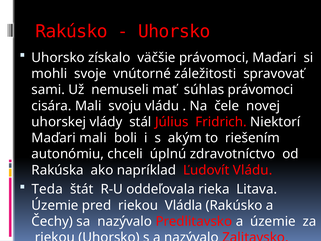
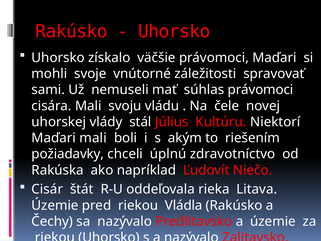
Fridrich: Fridrich -> Kultúru (221, 122)
autonómiu: autonómiu -> požiadavky (68, 154)
Ľudovít Vládu: Vládu -> Niečo (253, 170)
Teda: Teda -> Cisár (47, 189)
